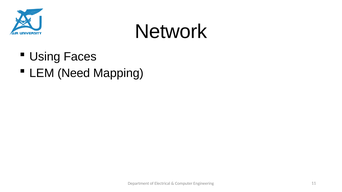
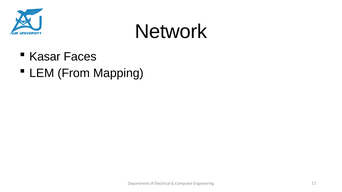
Using: Using -> Kasar (45, 57)
Need: Need -> From (74, 73)
